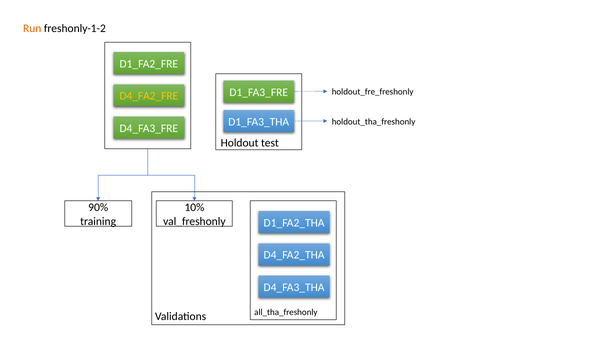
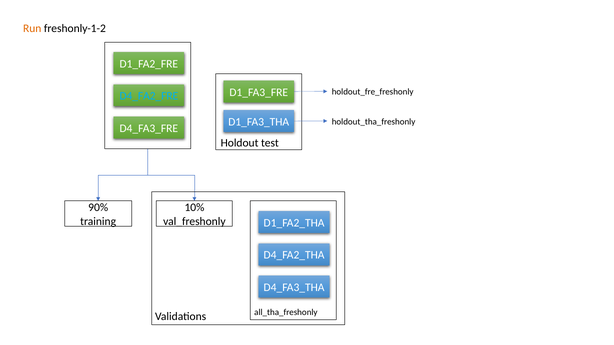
D4_FA2_FRE colour: yellow -> light blue (149, 96)
